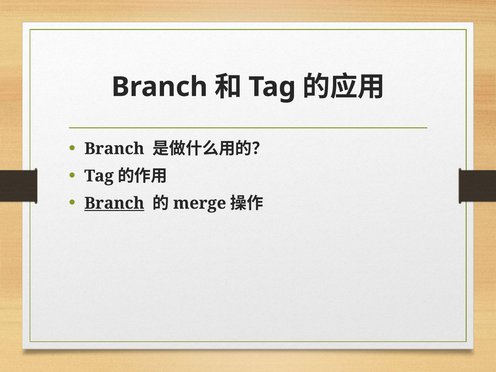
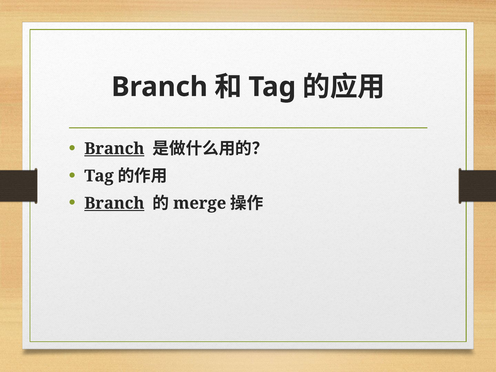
Branch underline: none -> present (114, 149)
